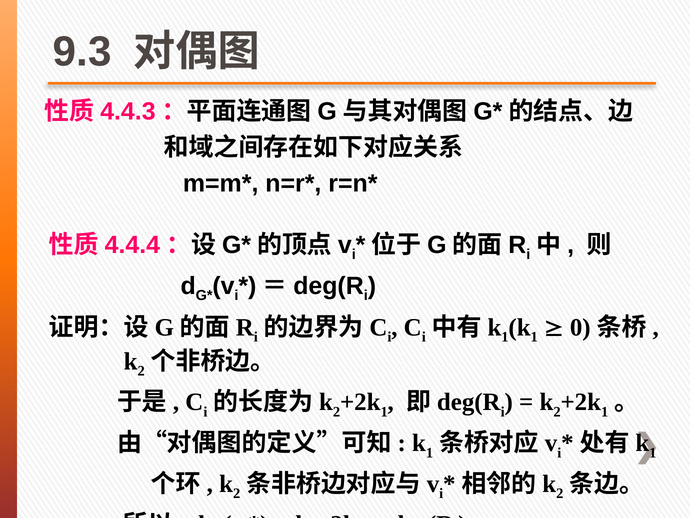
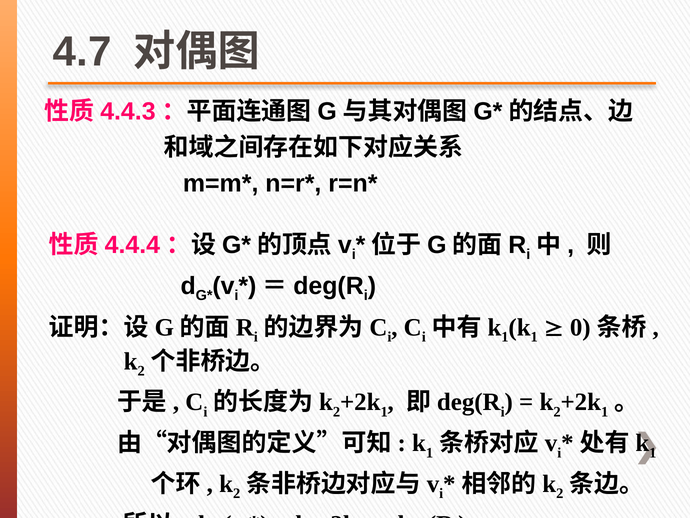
9.3: 9.3 -> 4.7 (82, 52)
